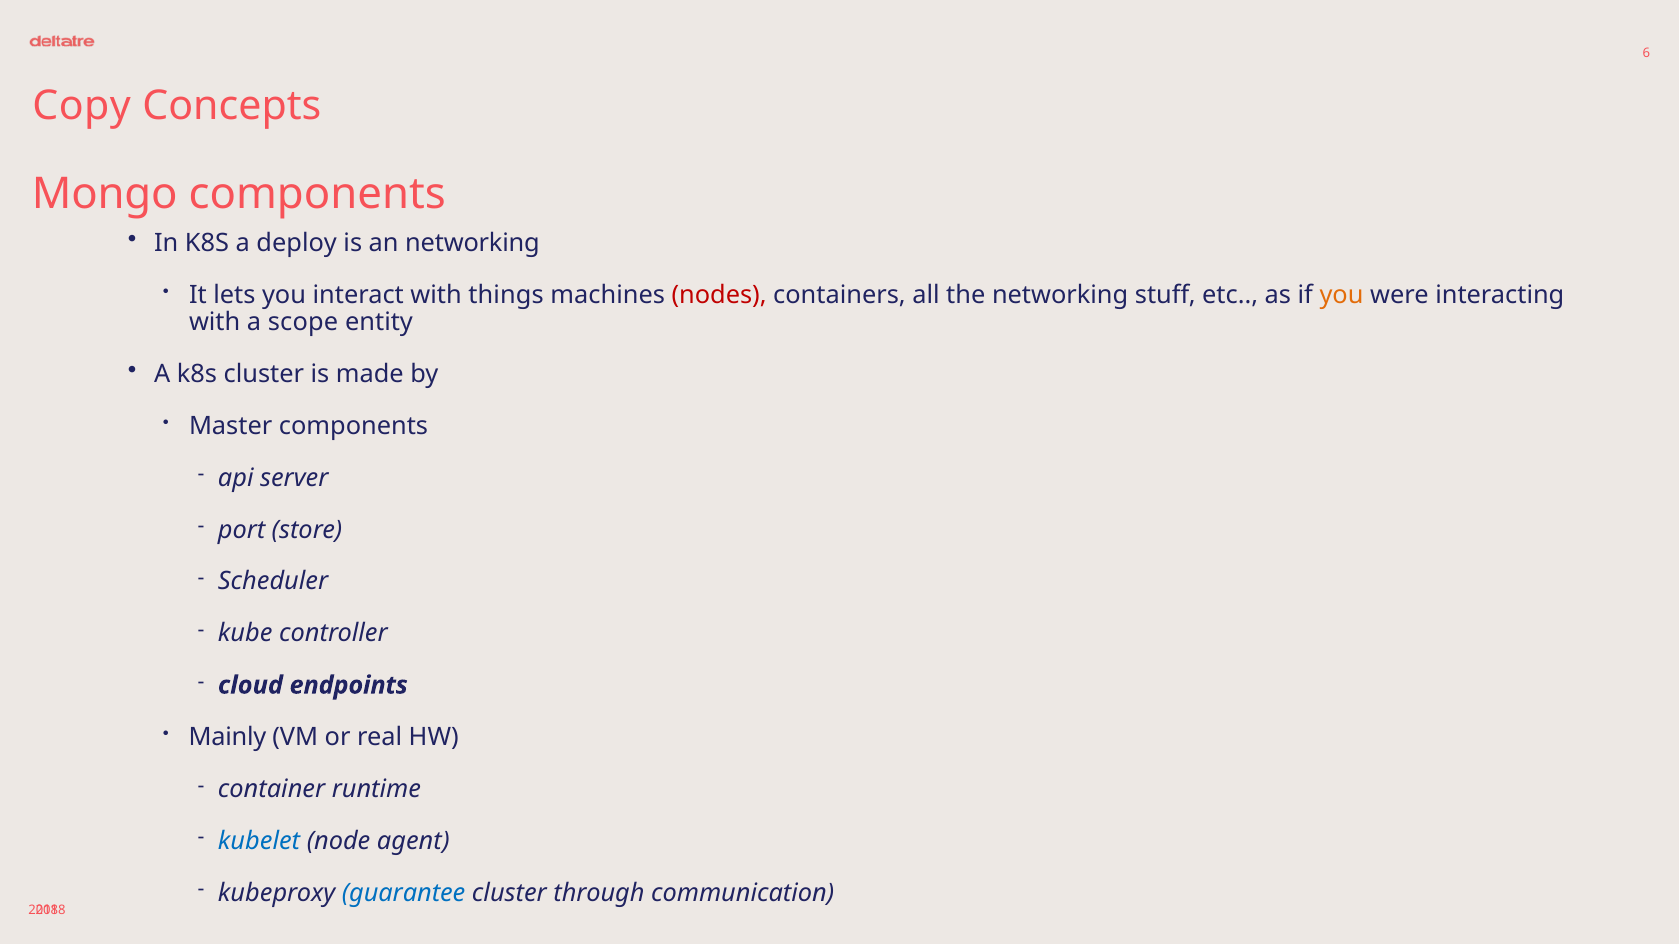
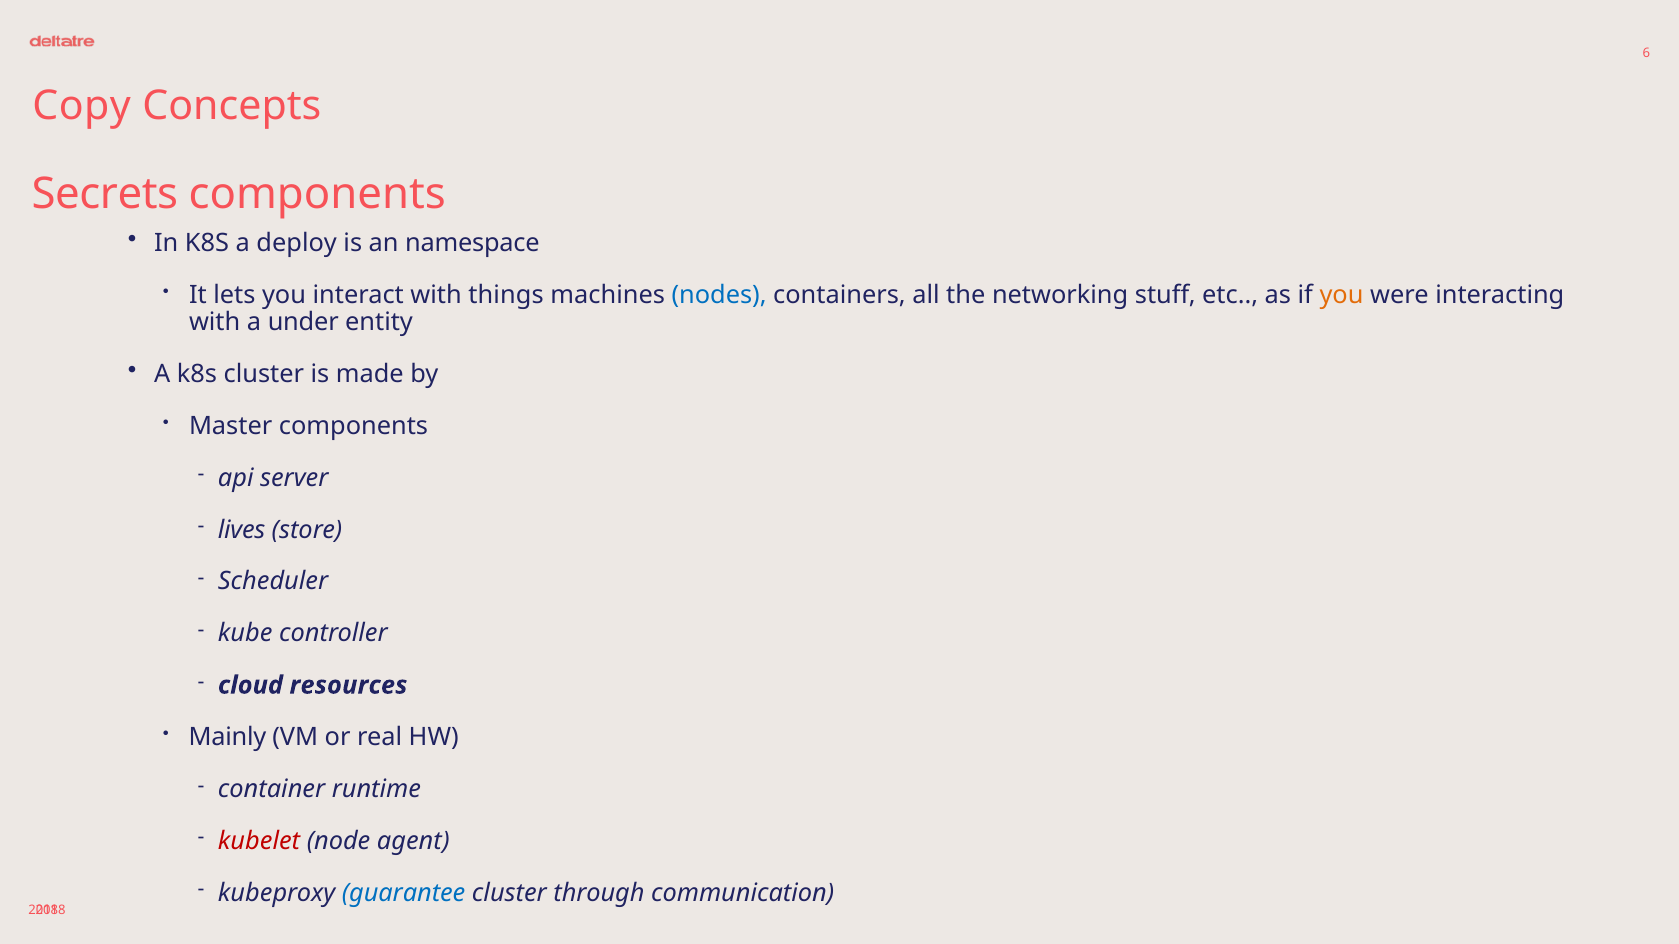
Mongo: Mongo -> Secrets (105, 194)
an networking: networking -> namespace (472, 243)
nodes colour: red -> blue (719, 295)
scope: scope -> under (303, 322)
port: port -> lives (242, 530)
endpoints: endpoints -> resources (348, 686)
kubelet colour: blue -> red (259, 841)
